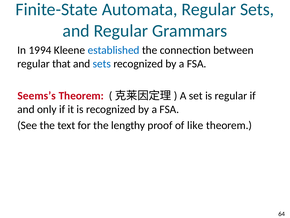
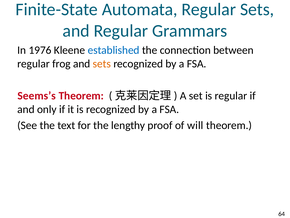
1994: 1994 -> 1976 (40, 50)
that: that -> frog (61, 64)
sets colour: blue -> orange (102, 64)
like: like -> will (195, 125)
